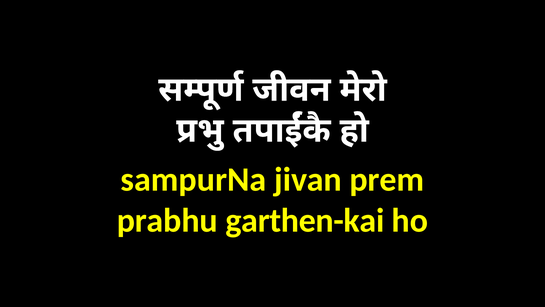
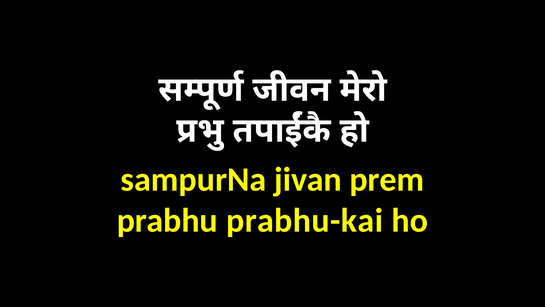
garthen-kai: garthen-kai -> prabhu-kai (305, 220)
